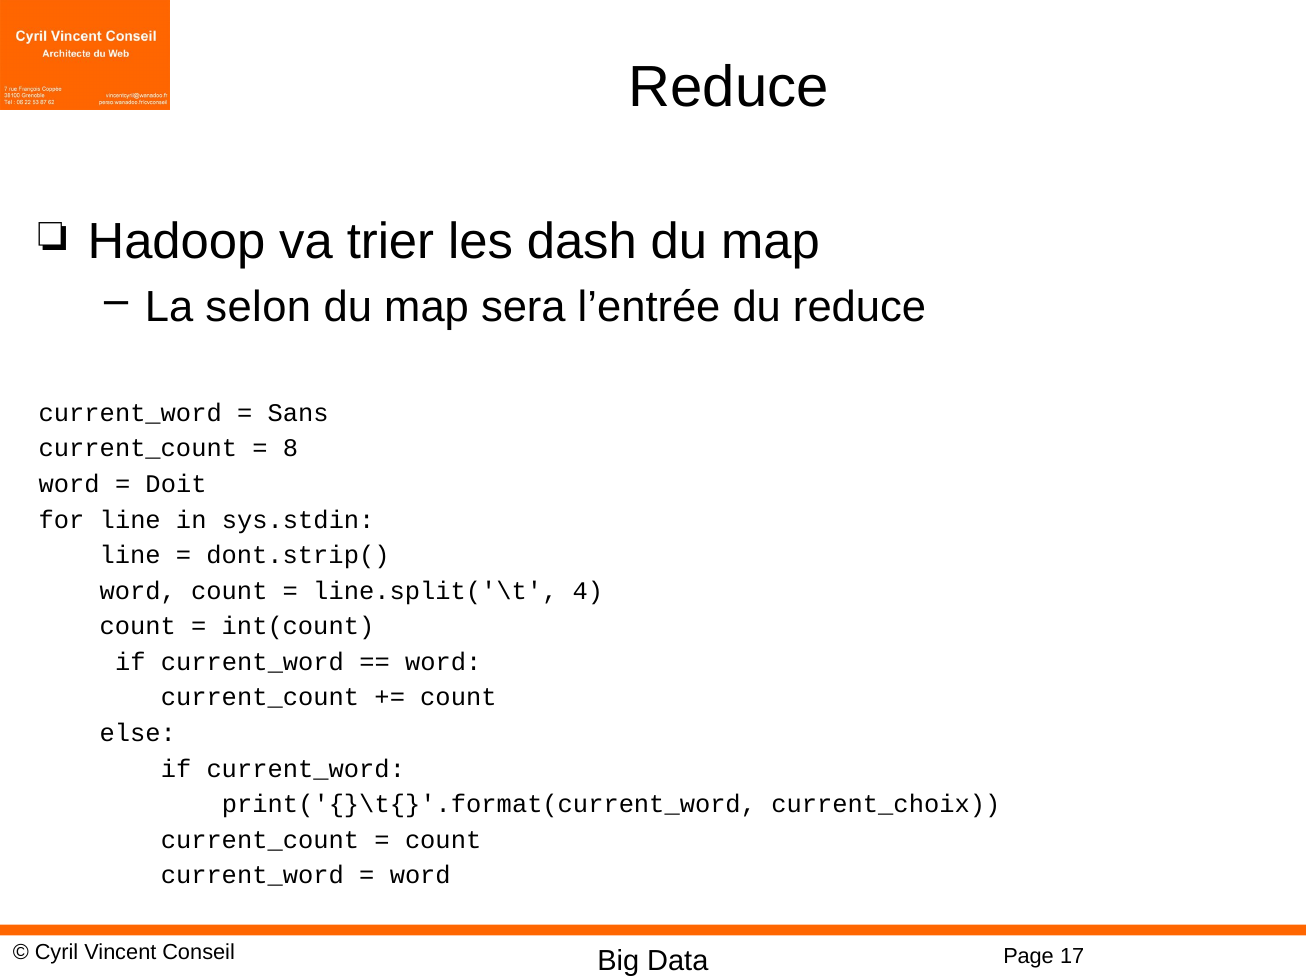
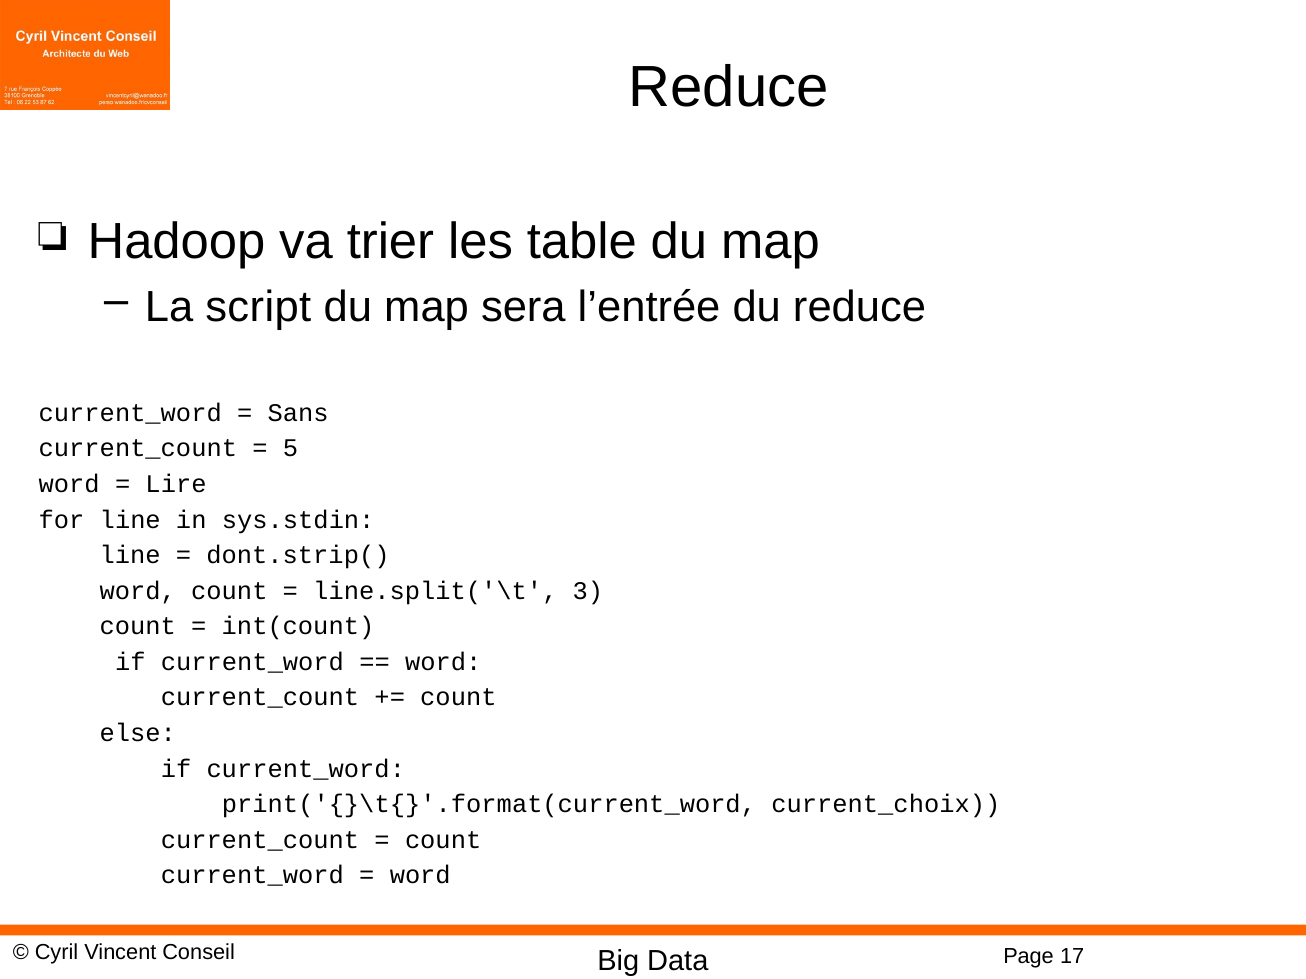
dash: dash -> table (582, 242)
selon: selon -> script (258, 307)
8: 8 -> 5 (291, 449)
Doit: Doit -> Lire (176, 484)
4: 4 -> 3 (588, 591)
